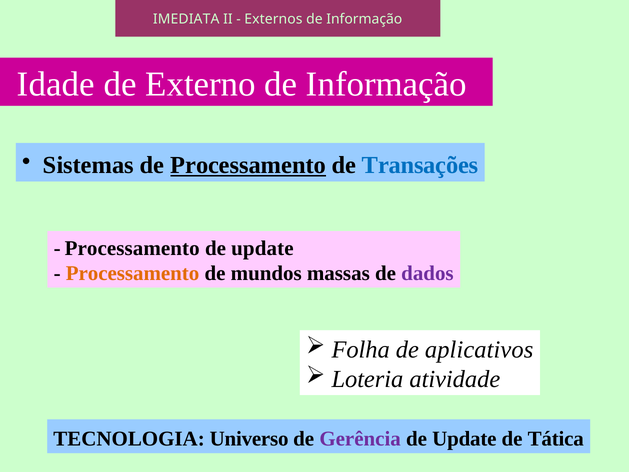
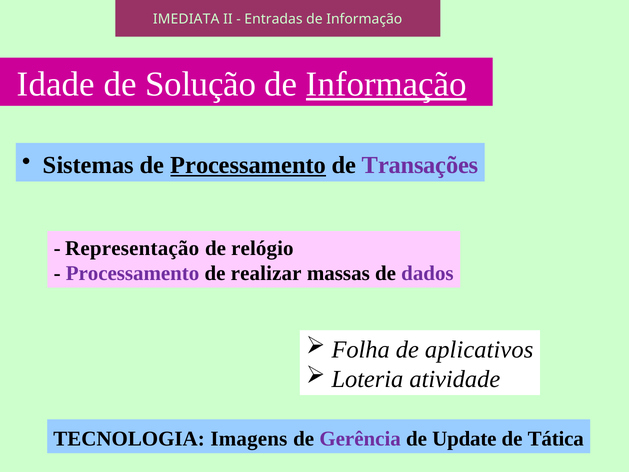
Externos: Externos -> Entradas (273, 19)
Externo: Externo -> Solução (201, 84)
Informação underline: none -> present (386, 84)
Transações colour: blue -> purple (420, 165)
Processamento: Processamento -> Representação (132, 248)
update: update -> relógio (262, 248)
Processamento colour: orange -> purple (133, 273)
mundos: mundos -> realizar (266, 273)
Universo: Universo -> Imagens (249, 439)
